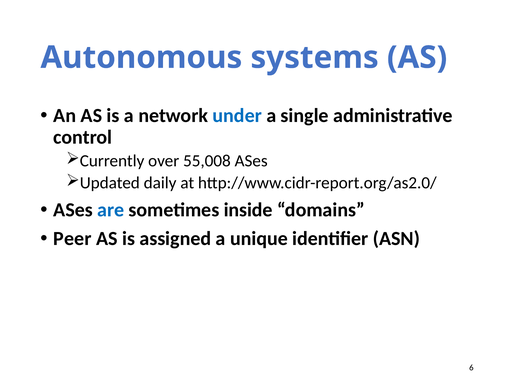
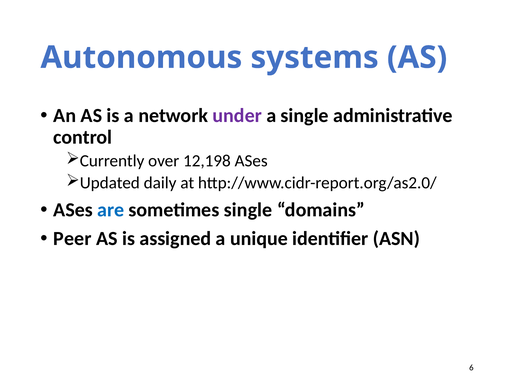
under colour: blue -> purple (237, 116)
55,008: 55,008 -> 12,198 (207, 161)
sometimes inside: inside -> single (248, 210)
